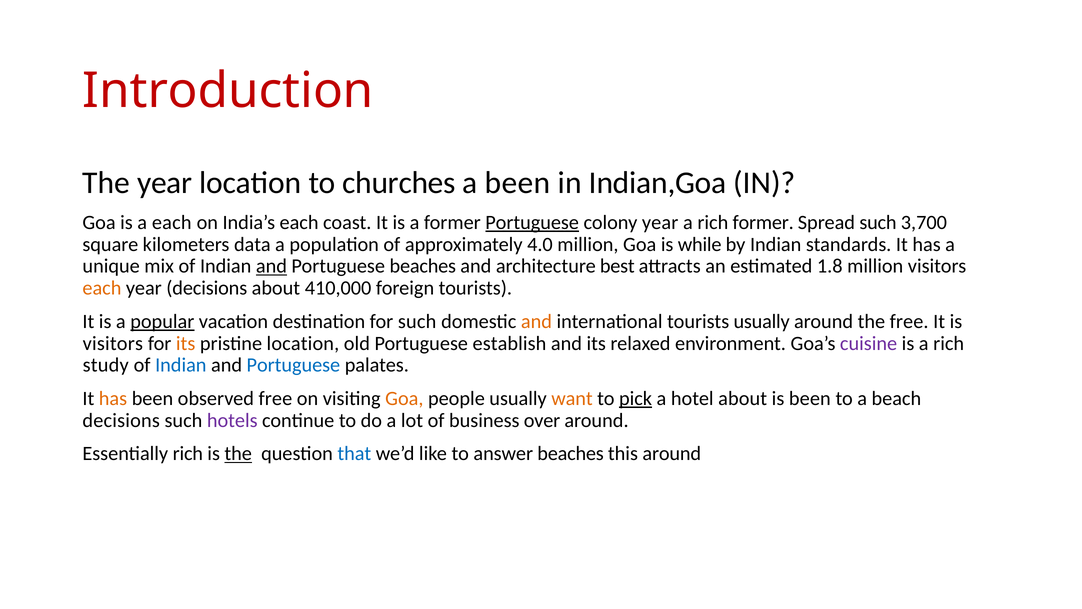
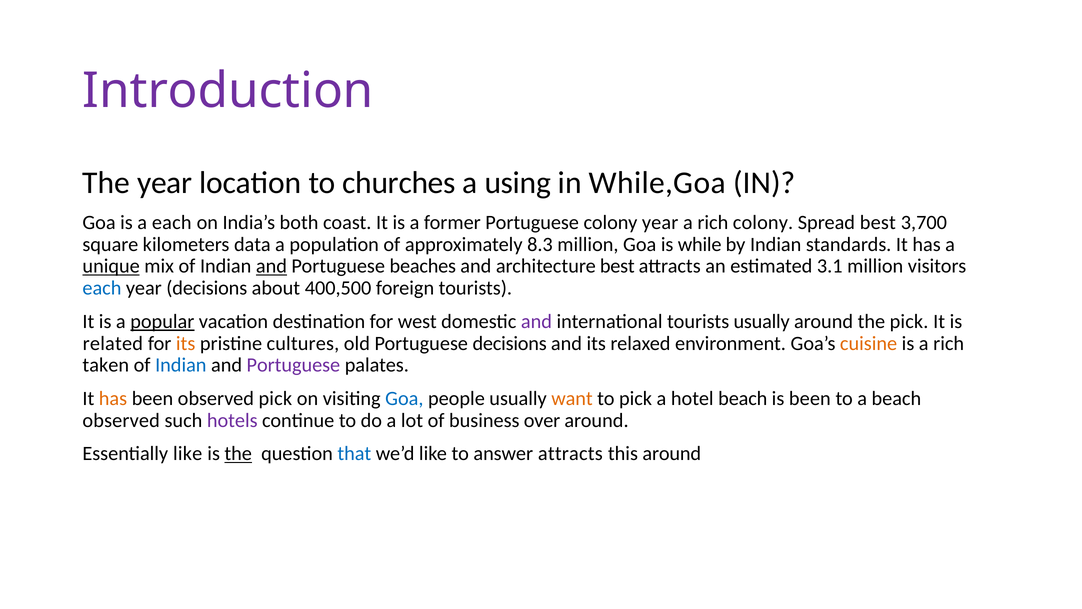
Introduction colour: red -> purple (228, 91)
a been: been -> using (518, 183)
Indian,Goa: Indian,Goa -> While,Goa (657, 183)
India’s each: each -> both (299, 222)
Portuguese underline: present -> none (532, 222)
rich former: former -> colony (763, 222)
Spread such: such -> best (878, 222)
4.0: 4.0 -> 8.3 (540, 244)
unique underline: none -> present (111, 266)
1.8: 1.8 -> 3.1 (830, 266)
each colour: orange -> blue (102, 288)
410,000: 410,000 -> 400,500 (338, 288)
for such: such -> west (417, 321)
and colour: orange -> purple (536, 321)
the free: free -> pick (909, 321)
visitors: visitors -> related (113, 343)
pristine location: location -> cultures (303, 343)
Portuguese establish: establish -> decisions (510, 343)
cuisine colour: purple -> orange (869, 343)
study: study -> taken (106, 365)
Portuguese colour: blue -> purple (293, 365)
observed free: free -> pick (275, 398)
Goa colour: orange -> blue (404, 398)
pick underline: present -> none (636, 398)
hotel about: about -> beach (743, 398)
decisions: decisions -> observed (121, 420)
Essentially rich: rich -> like (188, 453)
answer beaches: beaches -> attracts (570, 453)
